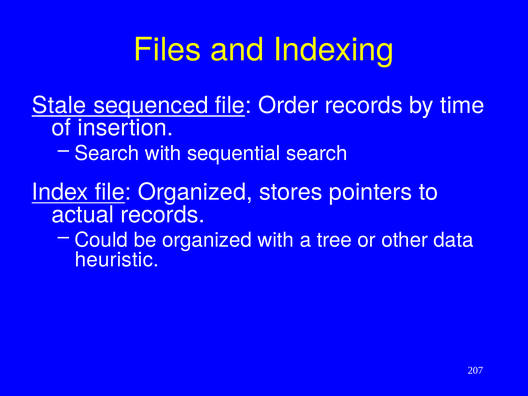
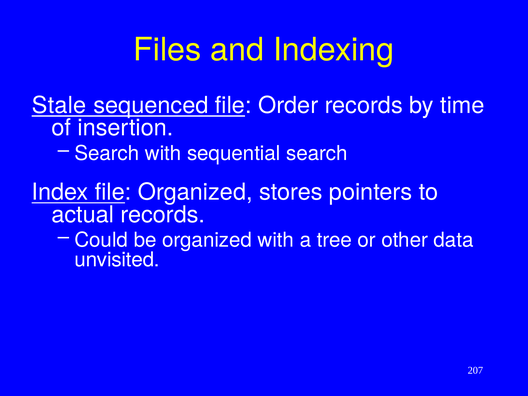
heuristic: heuristic -> unvisited (117, 260)
